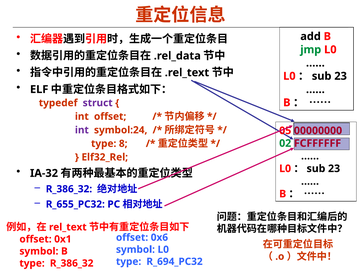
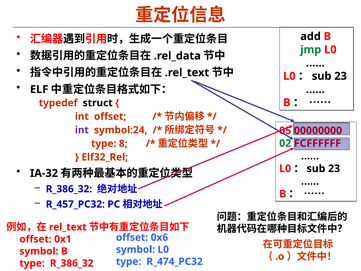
struct colour: purple -> black (98, 103)
R_655_PC32: R_655_PC32 -> R_457_PC32 (75, 204)
R_694_PC32: R_694_PC32 -> R_474_PC32 (175, 261)
